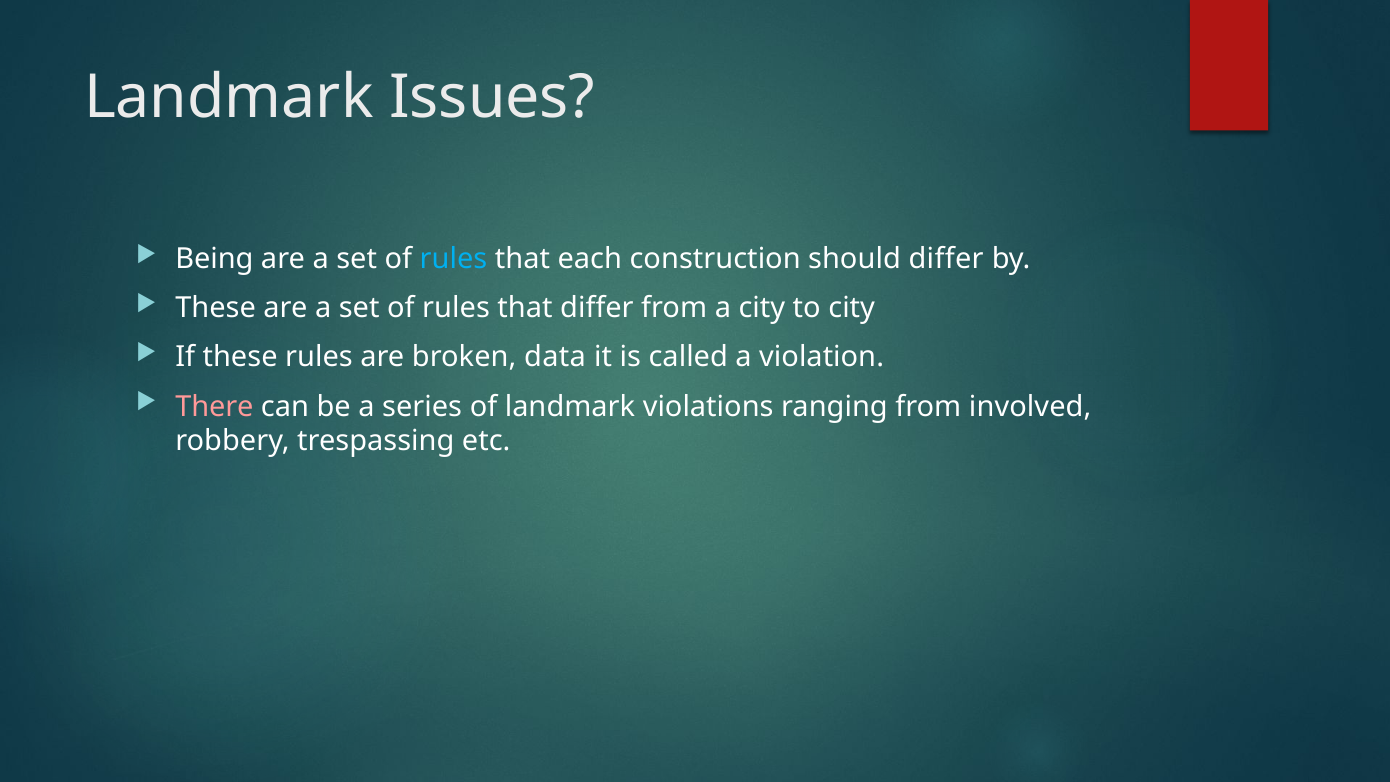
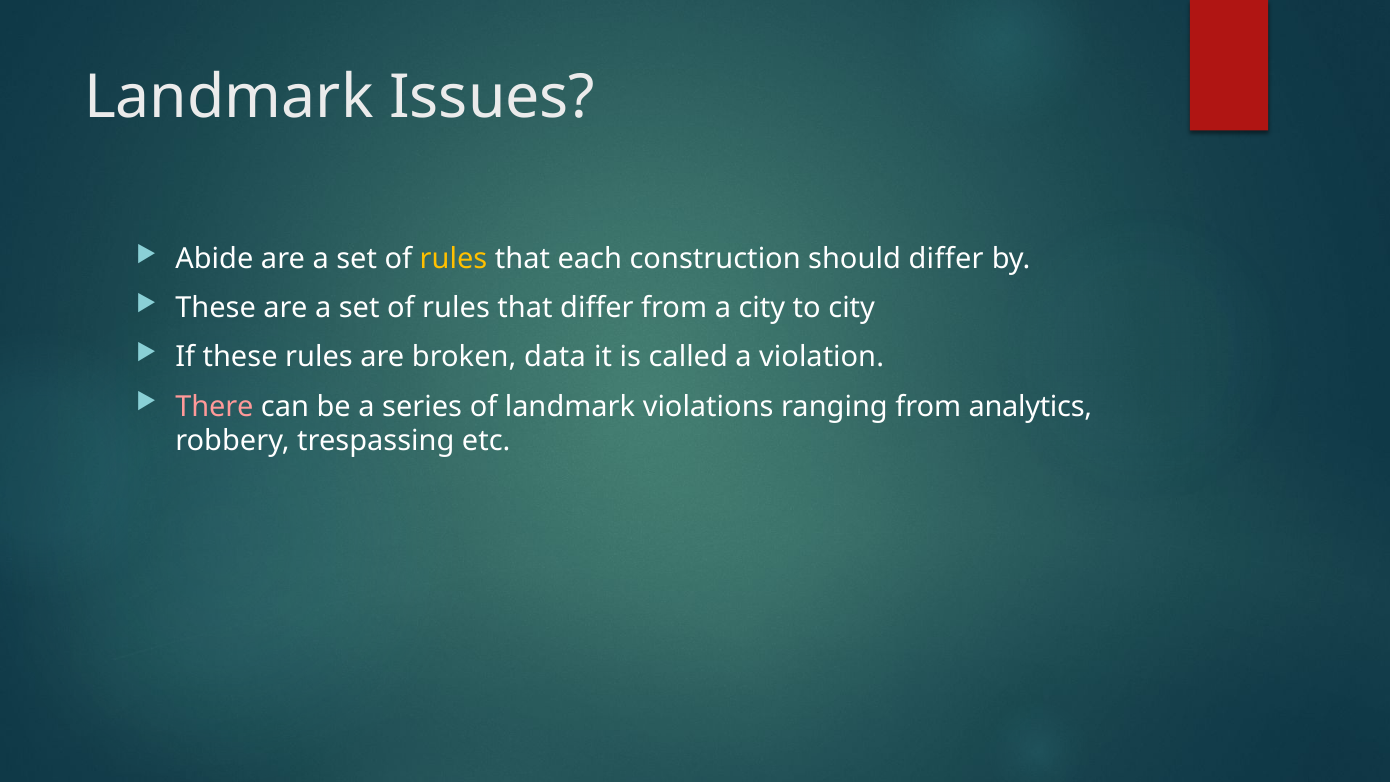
Being: Being -> Abide (214, 259)
rules colour: light blue -> yellow (454, 259)
involved: involved -> analytics (1030, 406)
